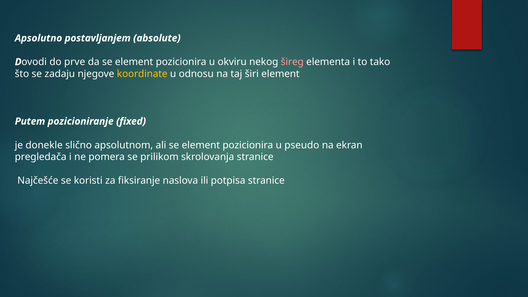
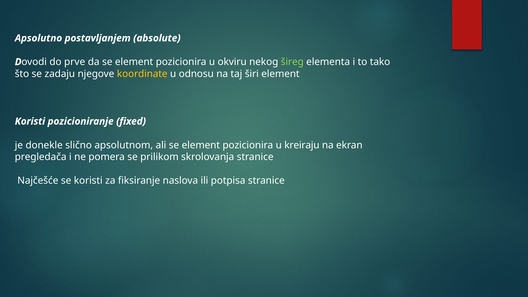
šireg colour: pink -> light green (292, 62)
Putem: Putem -> Koristi (30, 121)
pseudo: pseudo -> kreiraju (302, 145)
